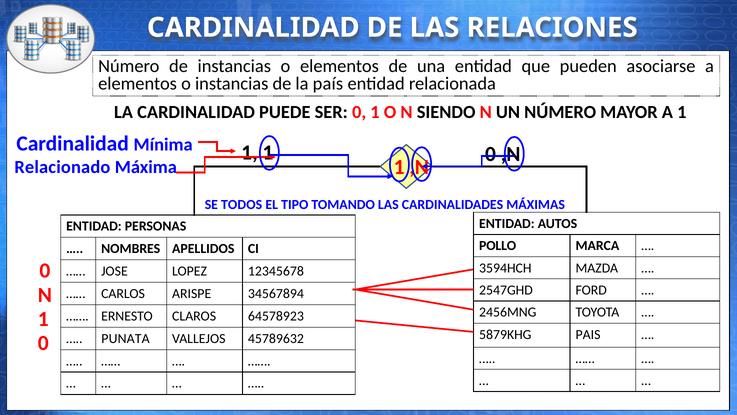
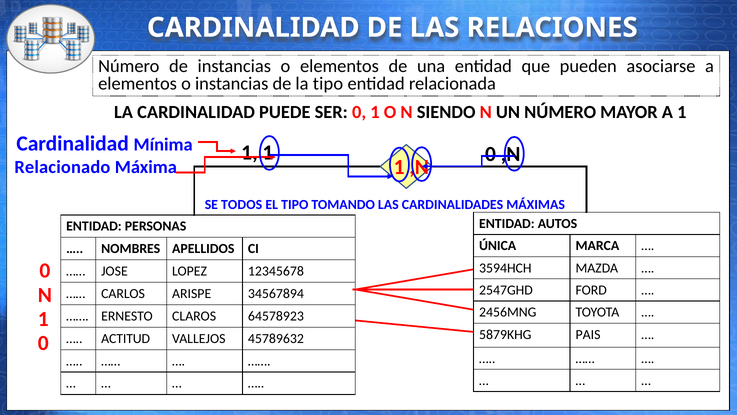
la país: país -> tipo (328, 84)
POLLO: POLLO -> ÚNICA (498, 246)
PUNATA: PUNATA -> ACTITUD (126, 338)
